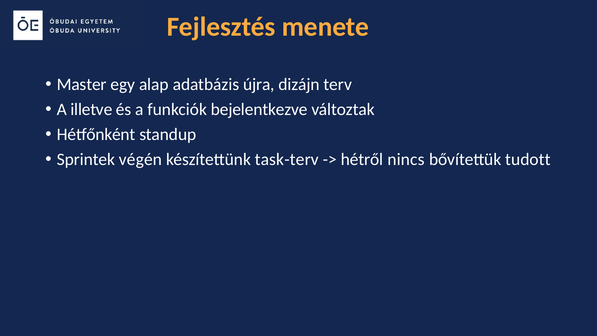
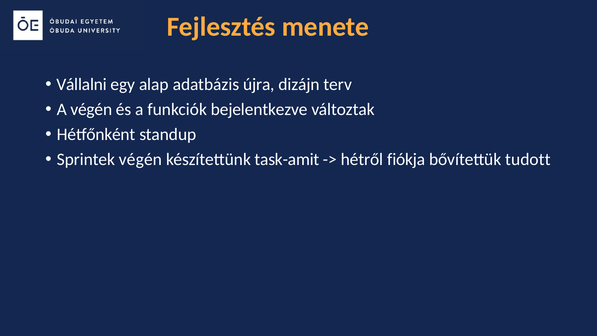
Master: Master -> Vállalni (82, 84)
A illetve: illetve -> végén (91, 109)
task-terv: task-terv -> task-amit (287, 159)
nincs: nincs -> fiókja (406, 159)
